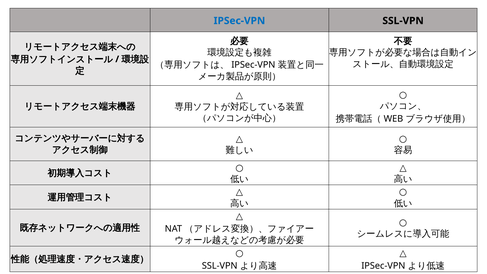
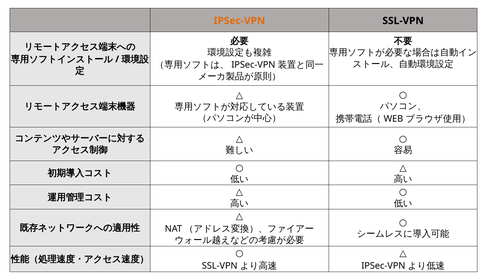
IPSec-VPN colour: blue -> orange (239, 21)
